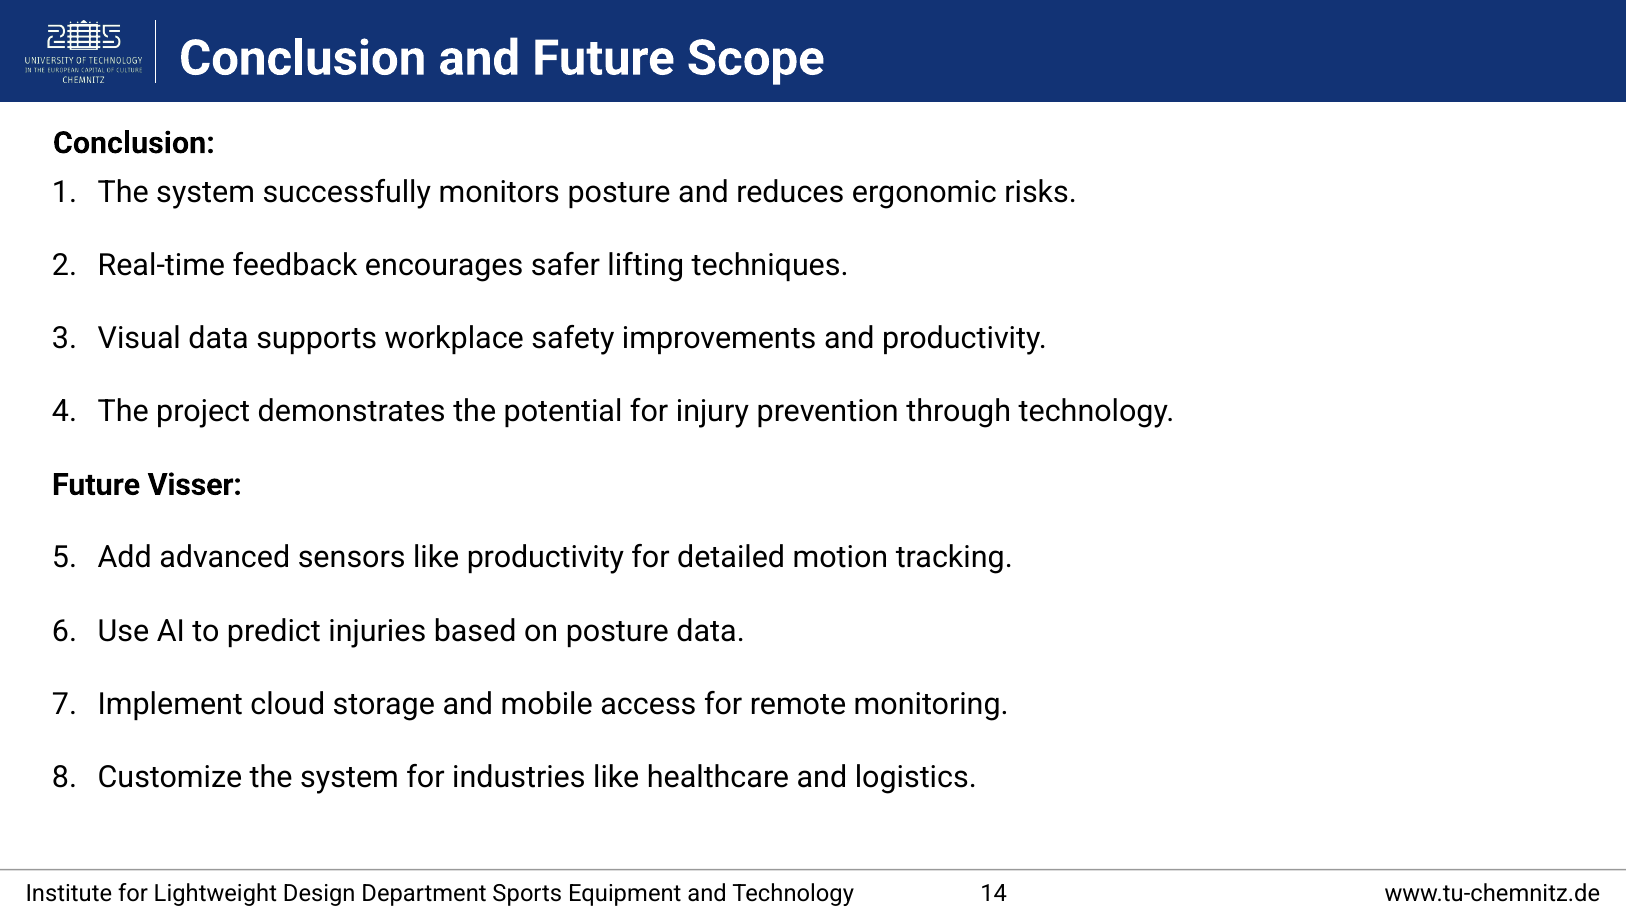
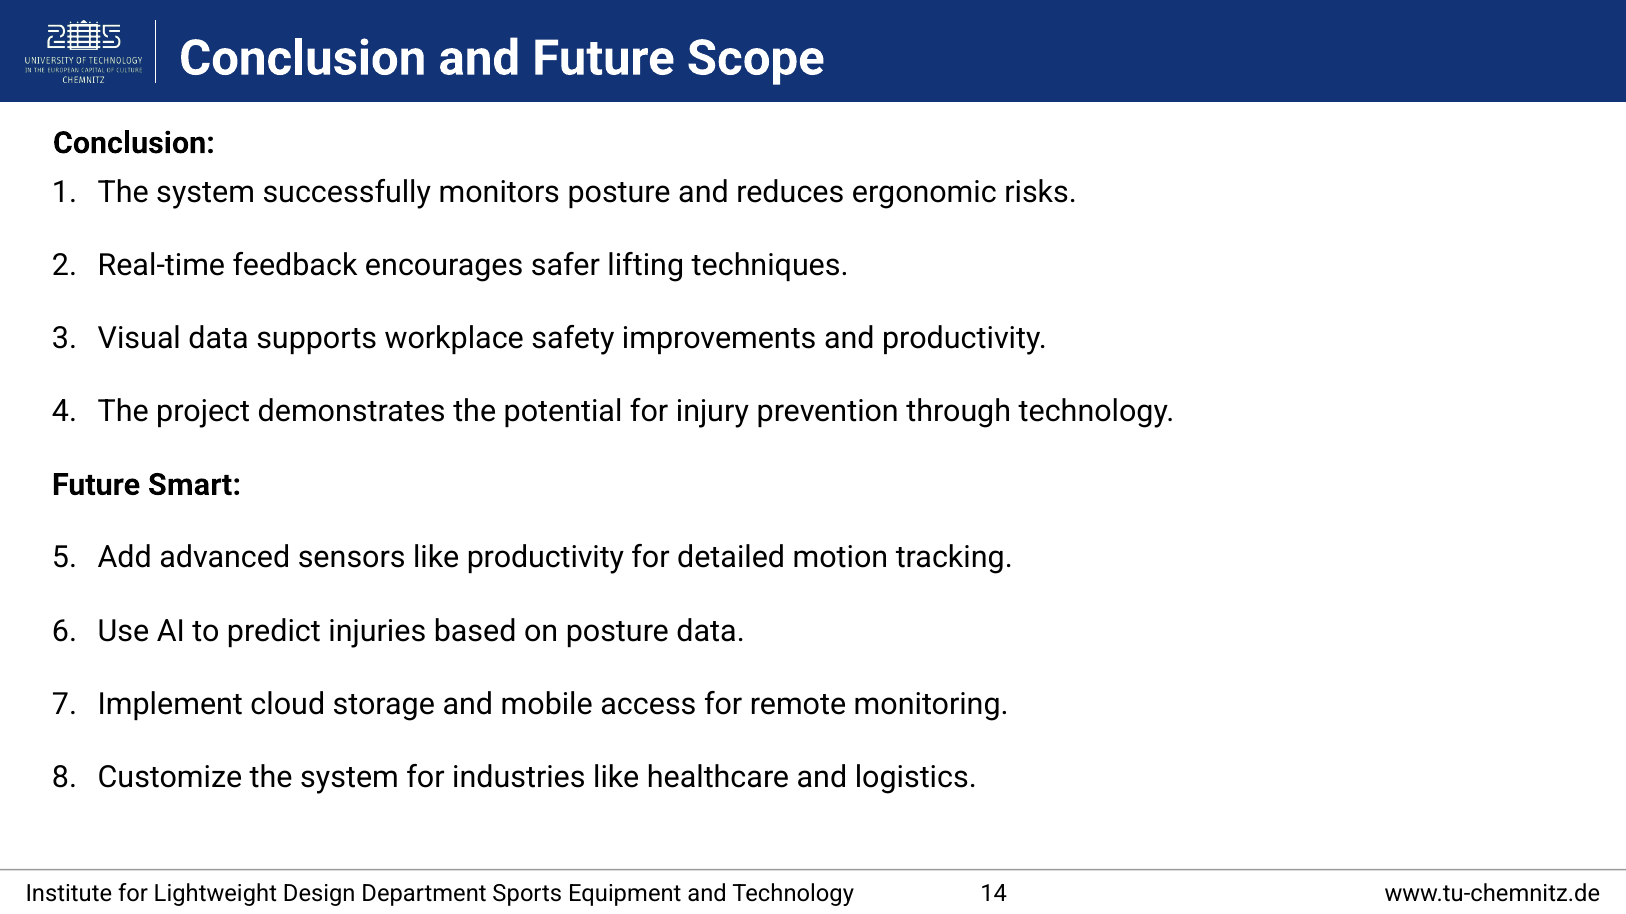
Visser: Visser -> Smart (195, 485)
